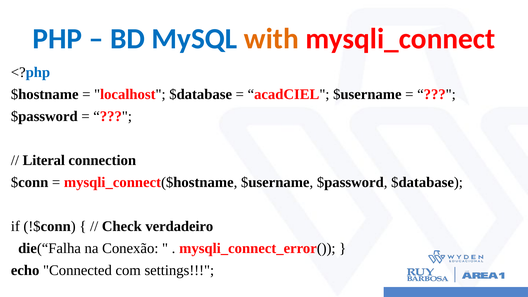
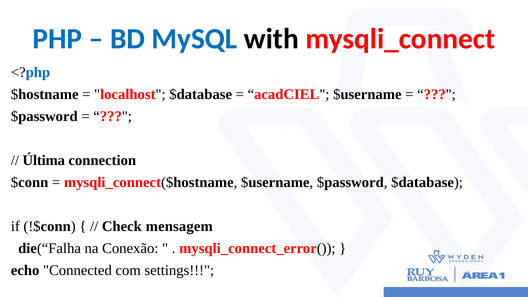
with colour: orange -> black (271, 39)
Literal: Literal -> Última (44, 160)
verdadeiro: verdadeiro -> mensagem (179, 226)
